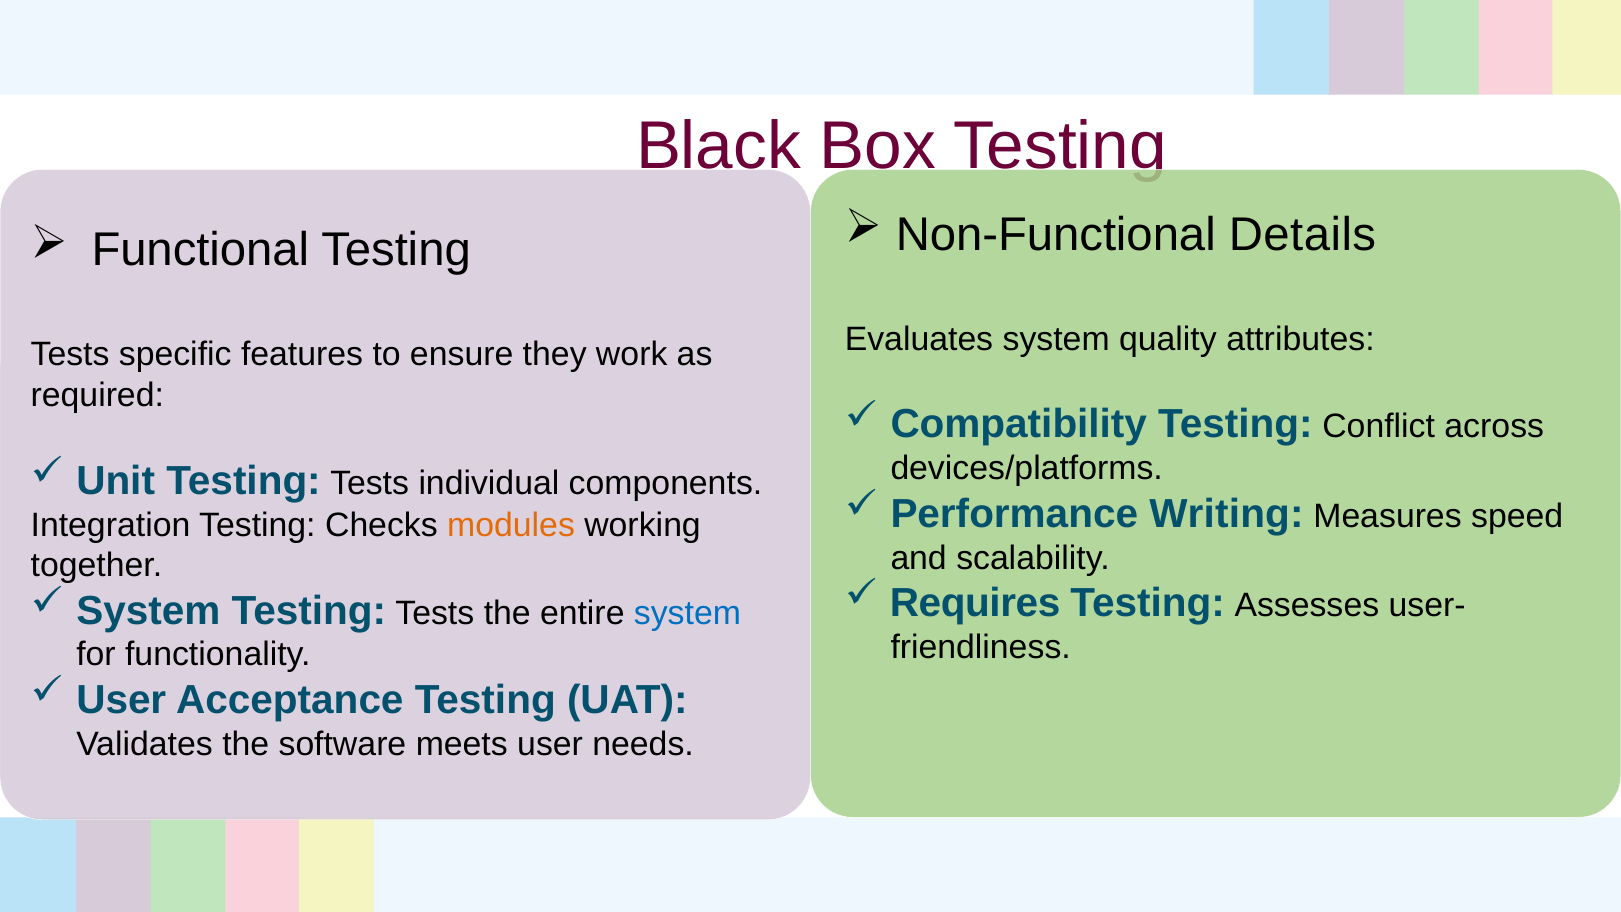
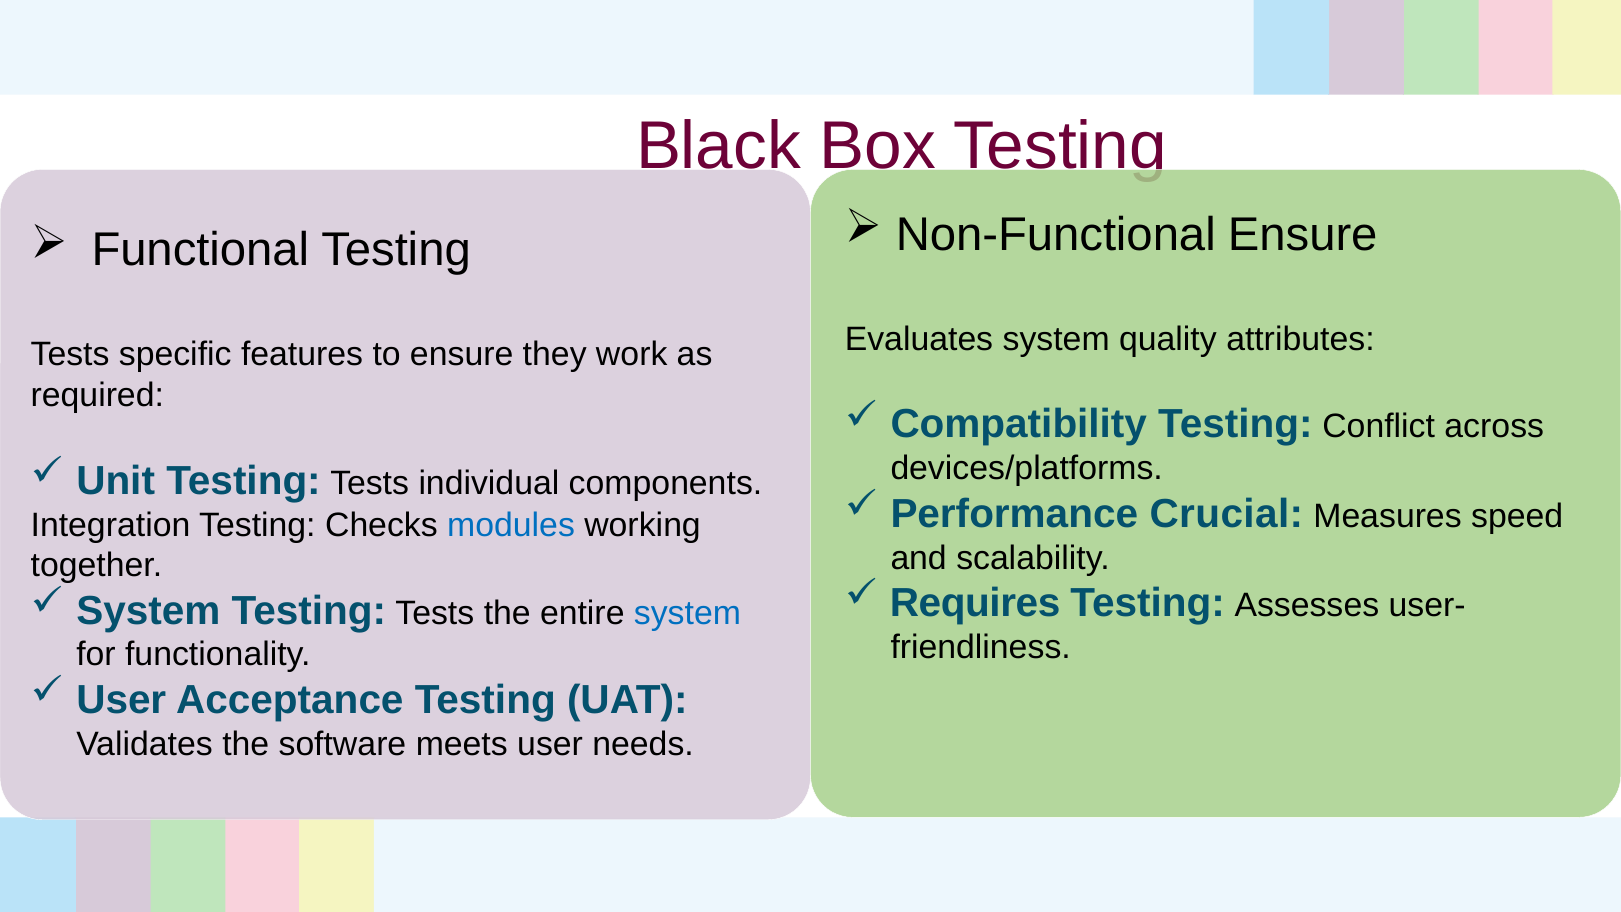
Non-Functional Details: Details -> Ensure (1303, 234)
Writing: Writing -> Crucial (1226, 514)
modules colour: orange -> blue (511, 525)
